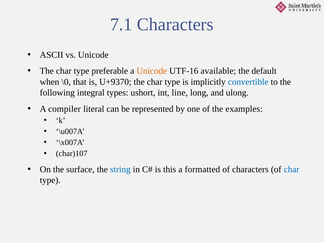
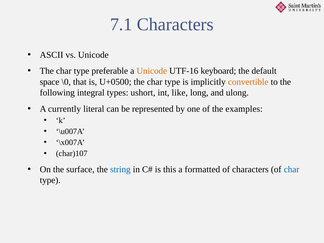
available: available -> keyboard (218, 71)
when: when -> space (50, 82)
U+9370: U+9370 -> U+0500 (115, 82)
convertible colour: blue -> orange (248, 82)
line: line -> like (180, 93)
compiler: compiler -> currently (65, 109)
